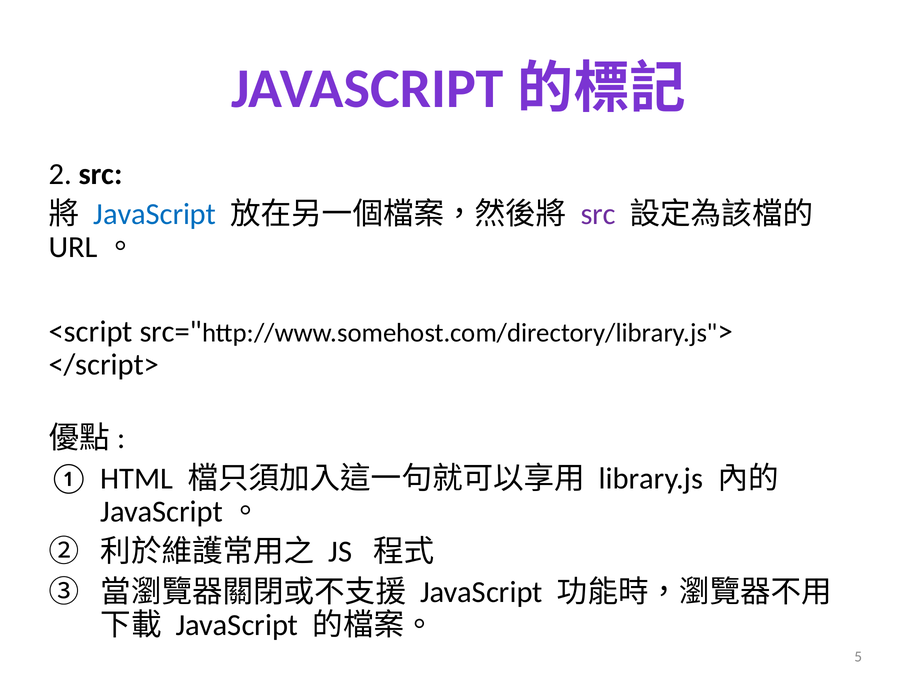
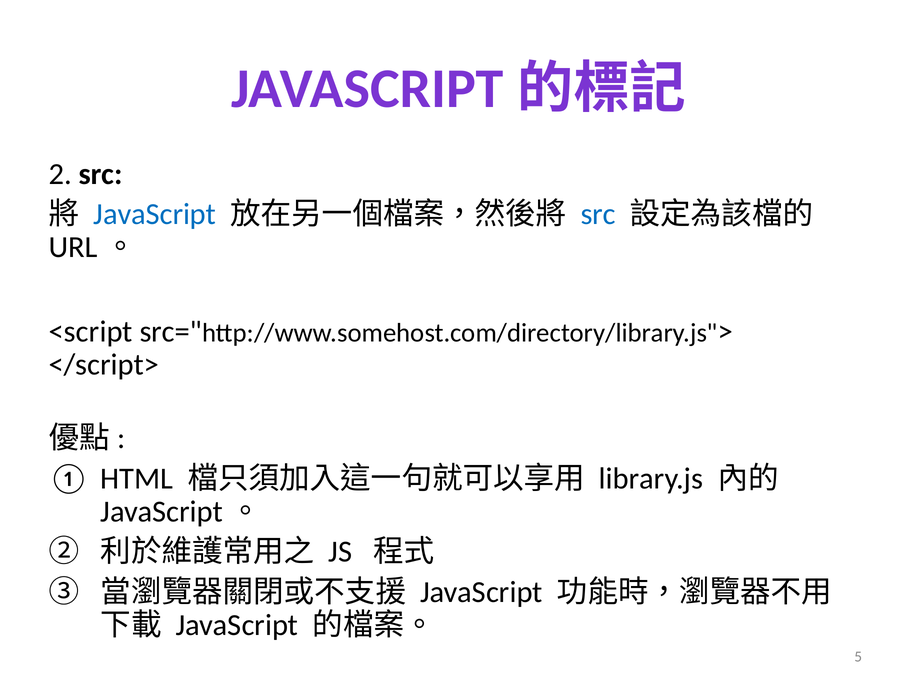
src colour: purple -> blue (598, 214)
